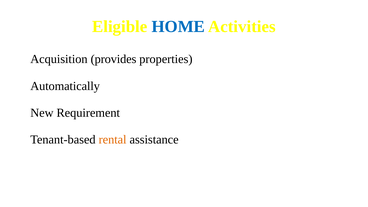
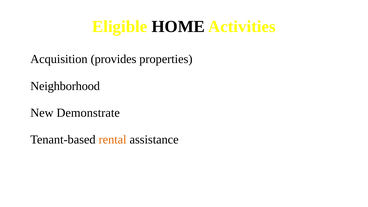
HOME colour: blue -> black (178, 26)
Automatically: Automatically -> Neighborhood (65, 86)
Requirement: Requirement -> Demonstrate (88, 113)
